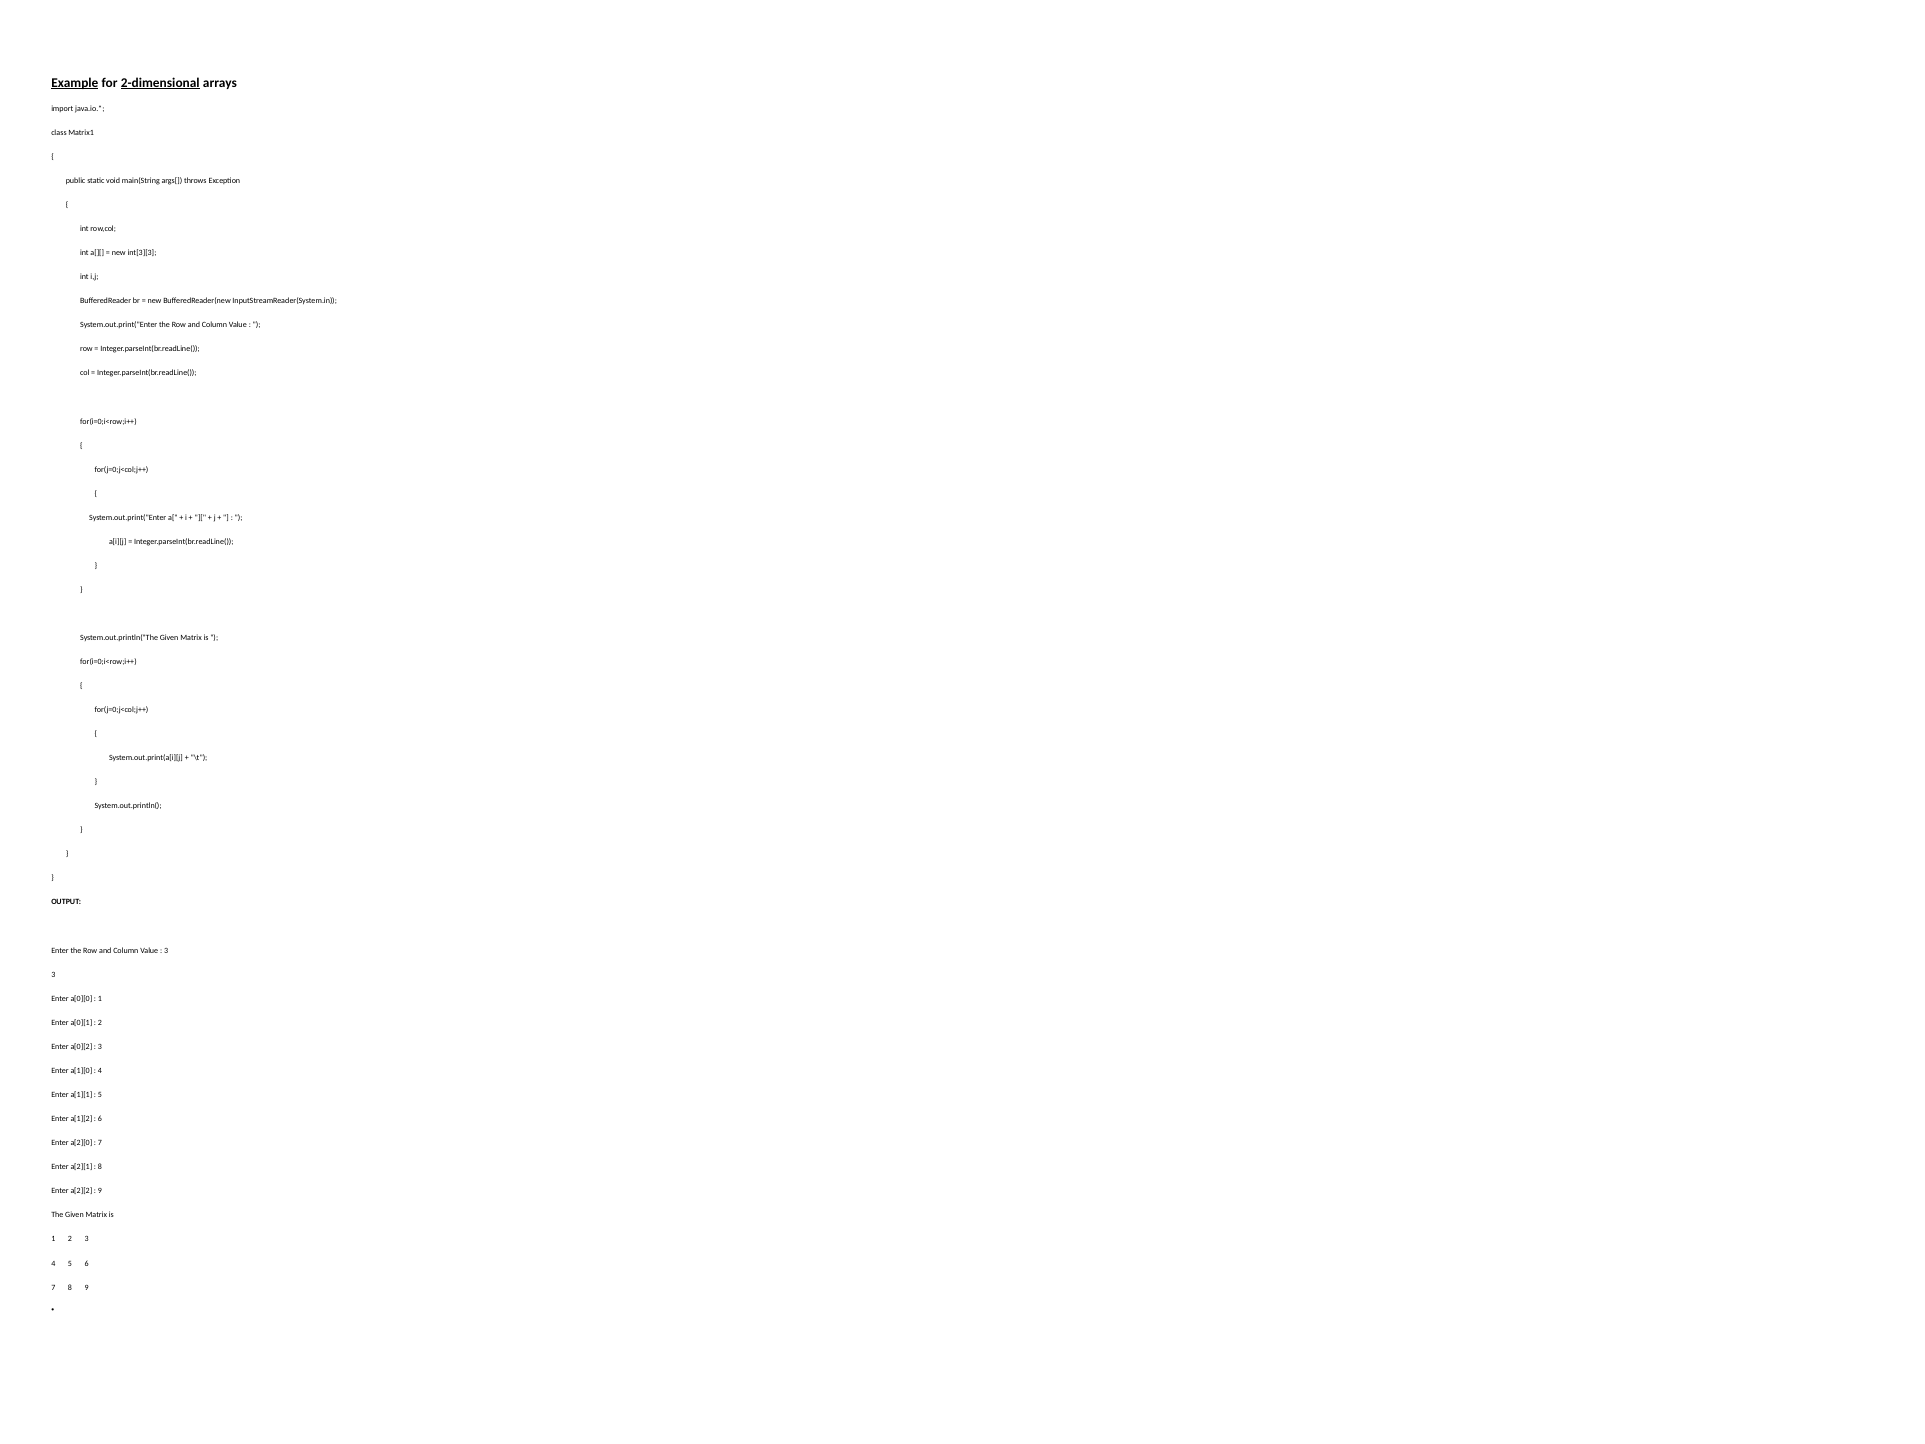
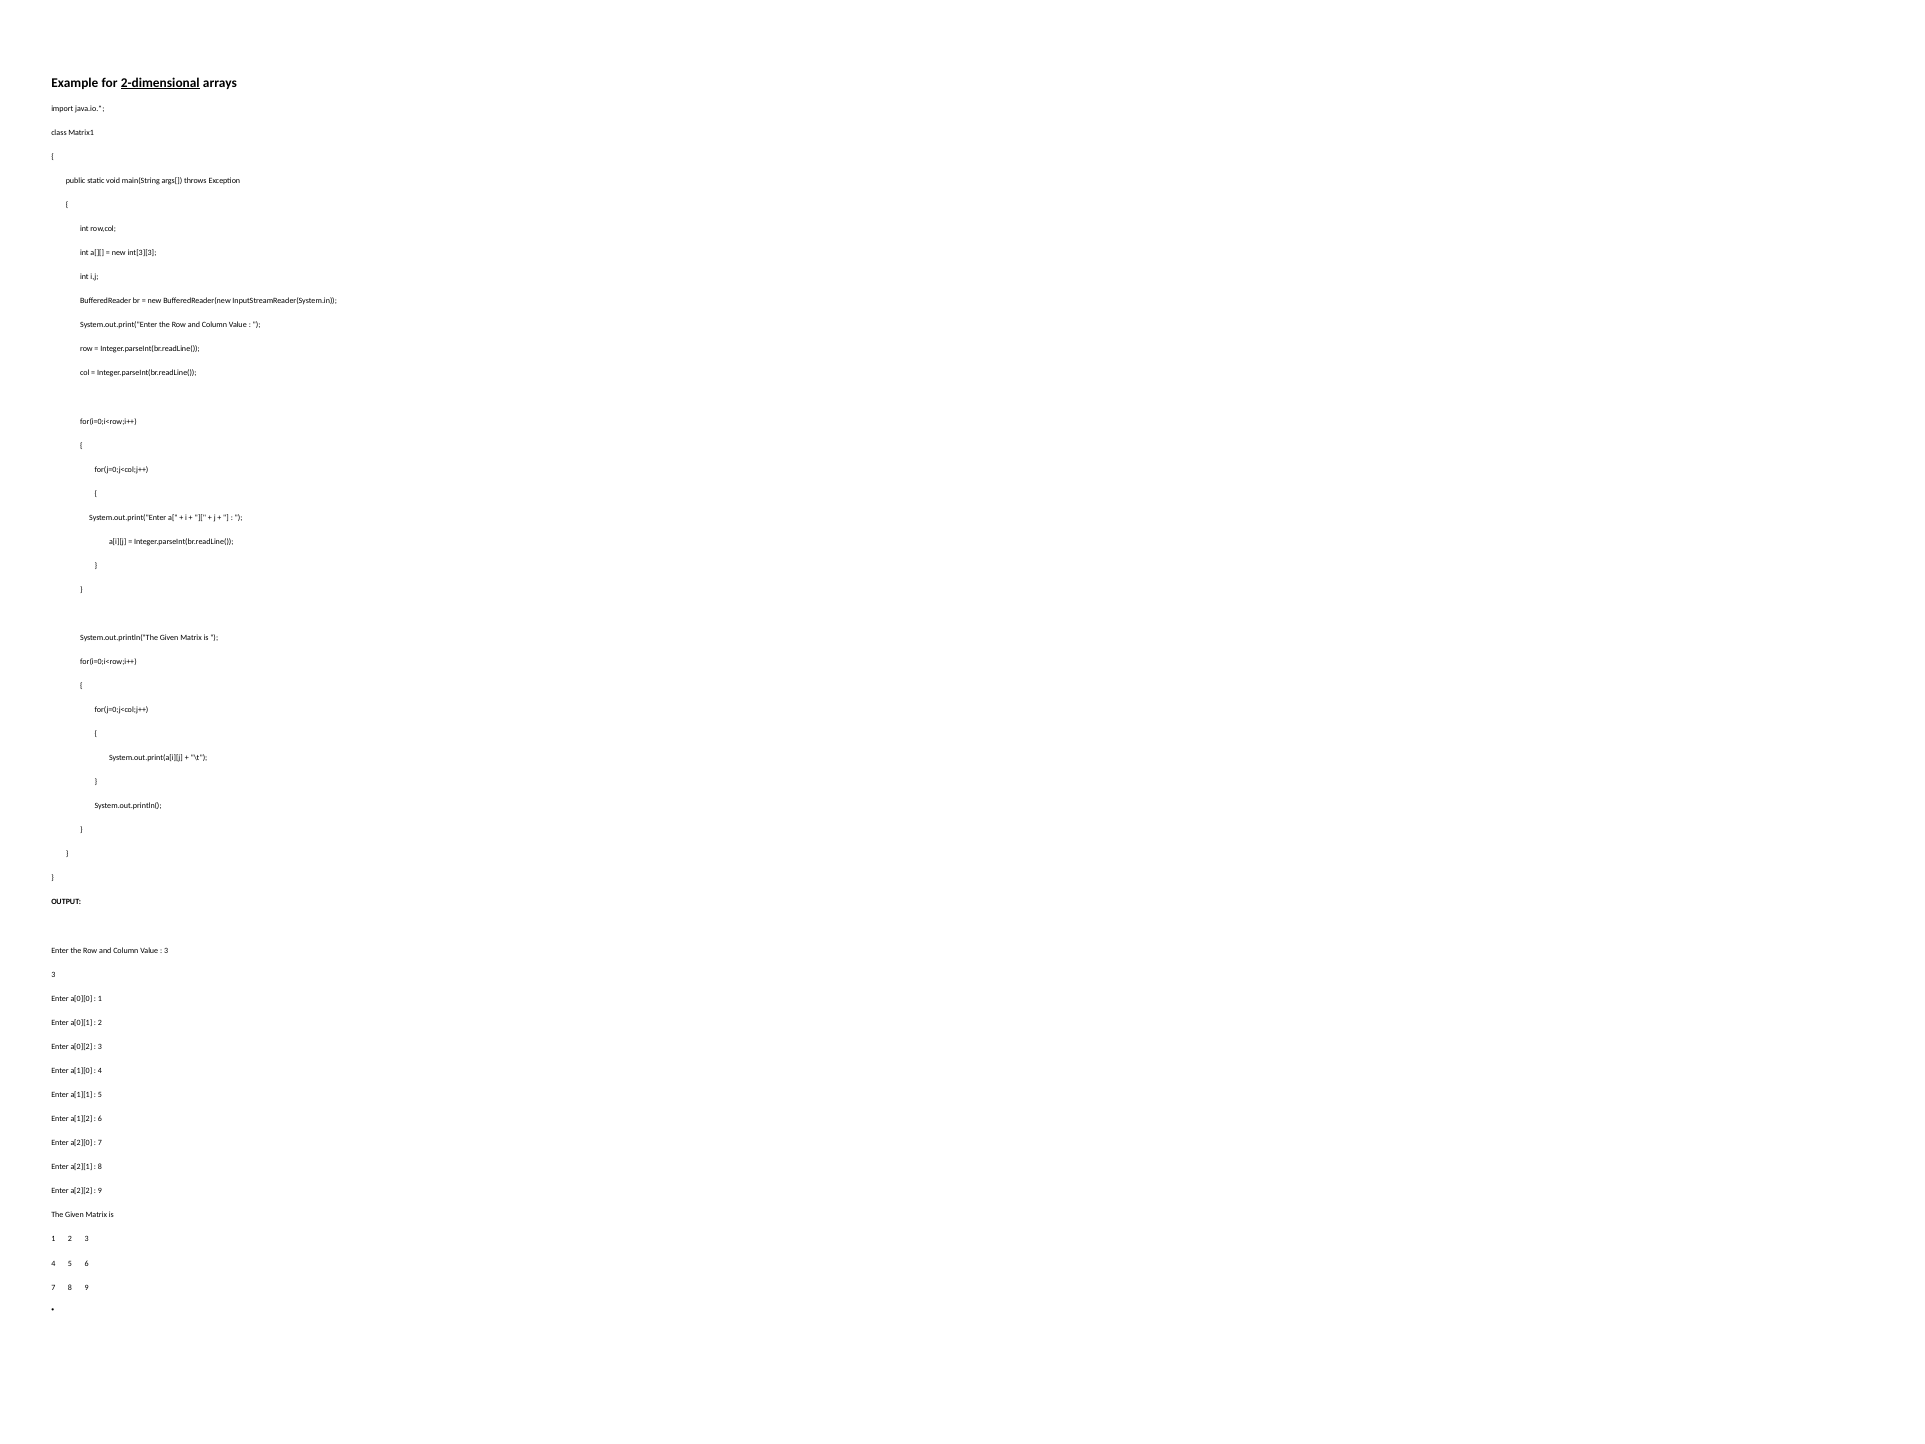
Example underline: present -> none (75, 83)
